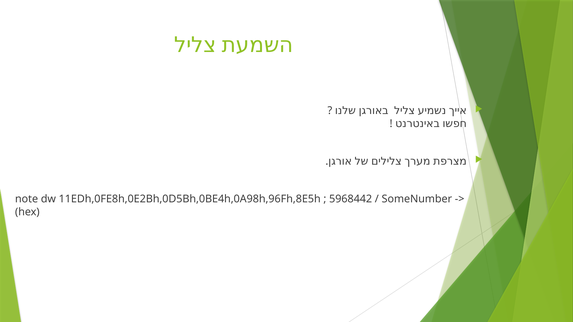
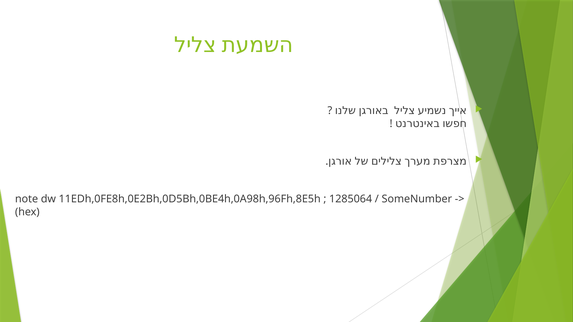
5968442: 5968442 -> 1285064 (351, 199)
